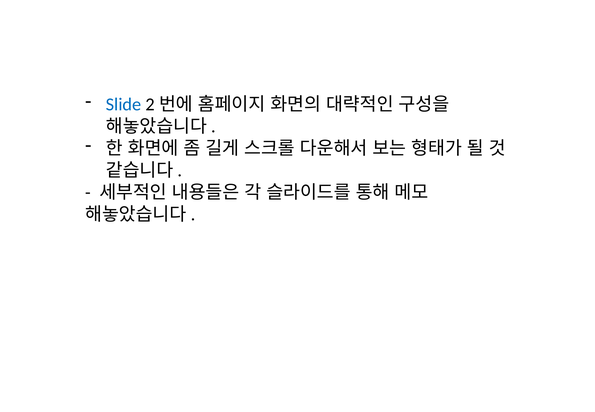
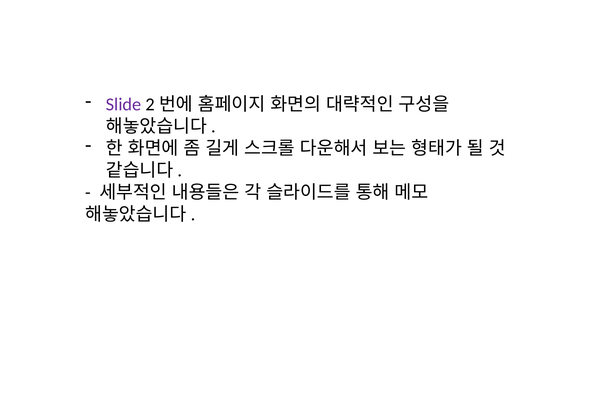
Slide colour: blue -> purple (124, 104)
